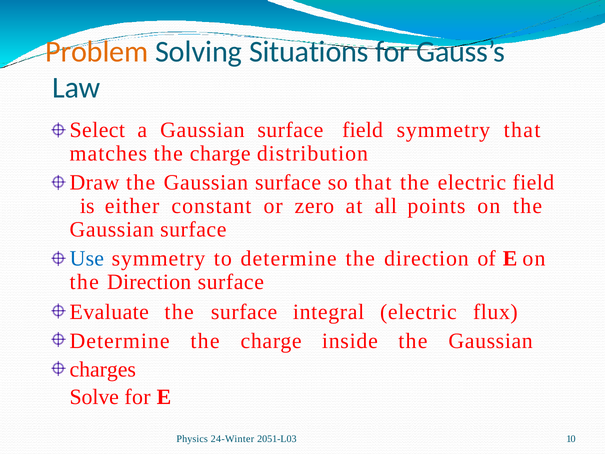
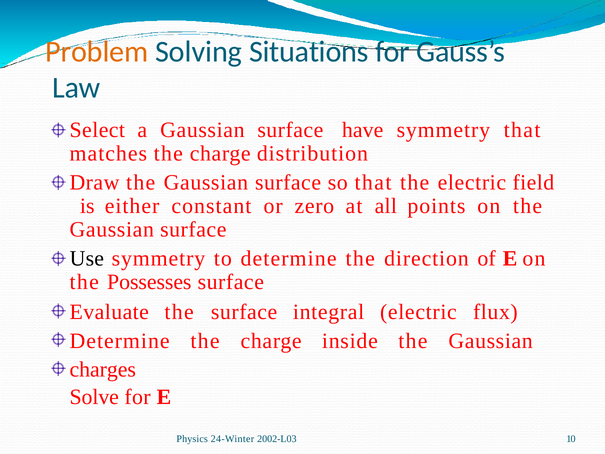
surface field: field -> have (363, 130)
Use colour: blue -> black (87, 258)
Direction: Direction -> Possesses (149, 282)
2051-L03: 2051-L03 -> 2002-L03 (277, 439)
